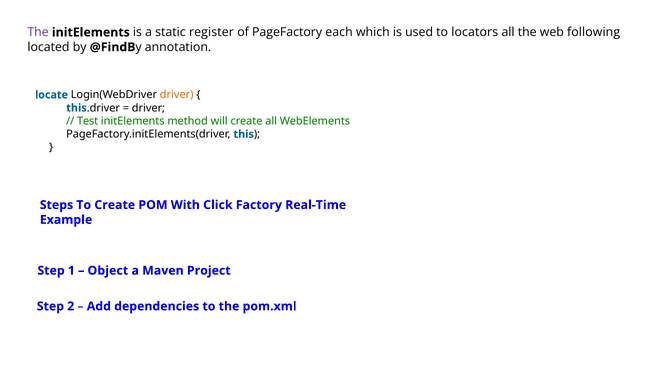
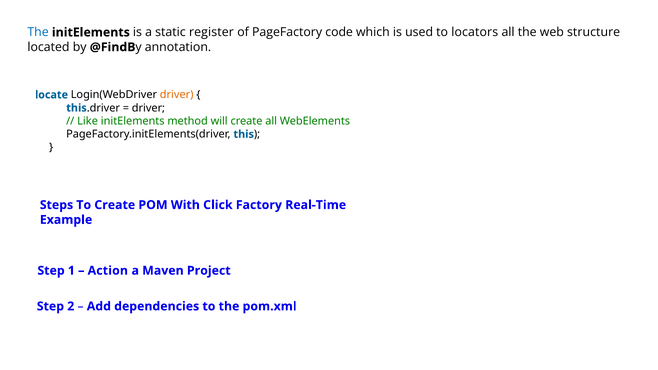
The colour: purple -> blue (38, 32)
each: each -> code (339, 32)
following: following -> structure (594, 32)
Test: Test -> Like (88, 121)
Object: Object -> Action (108, 271)
